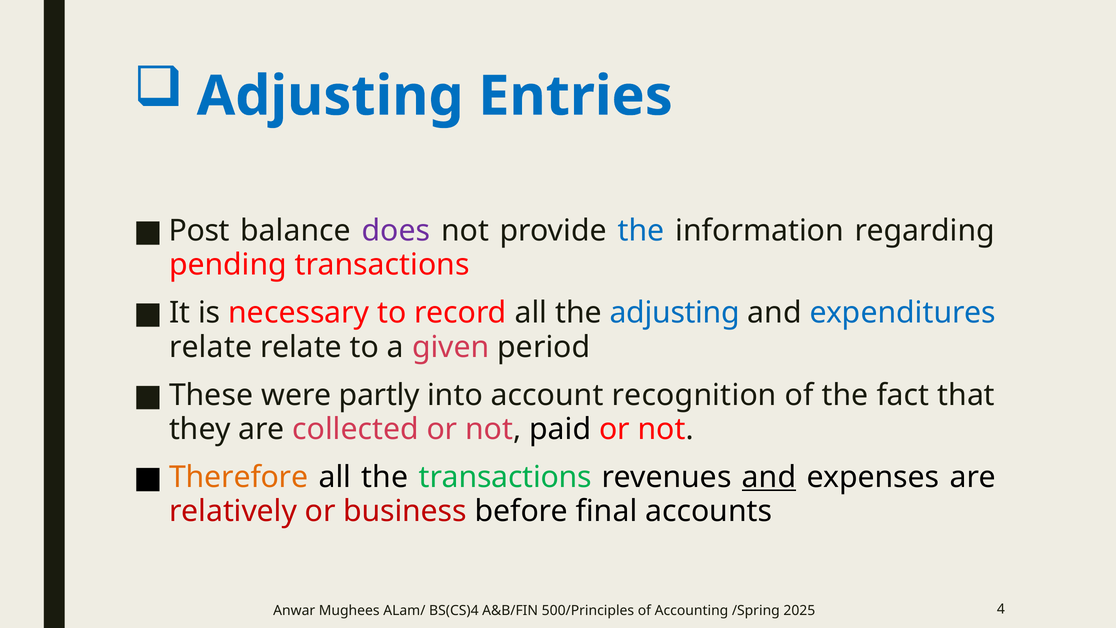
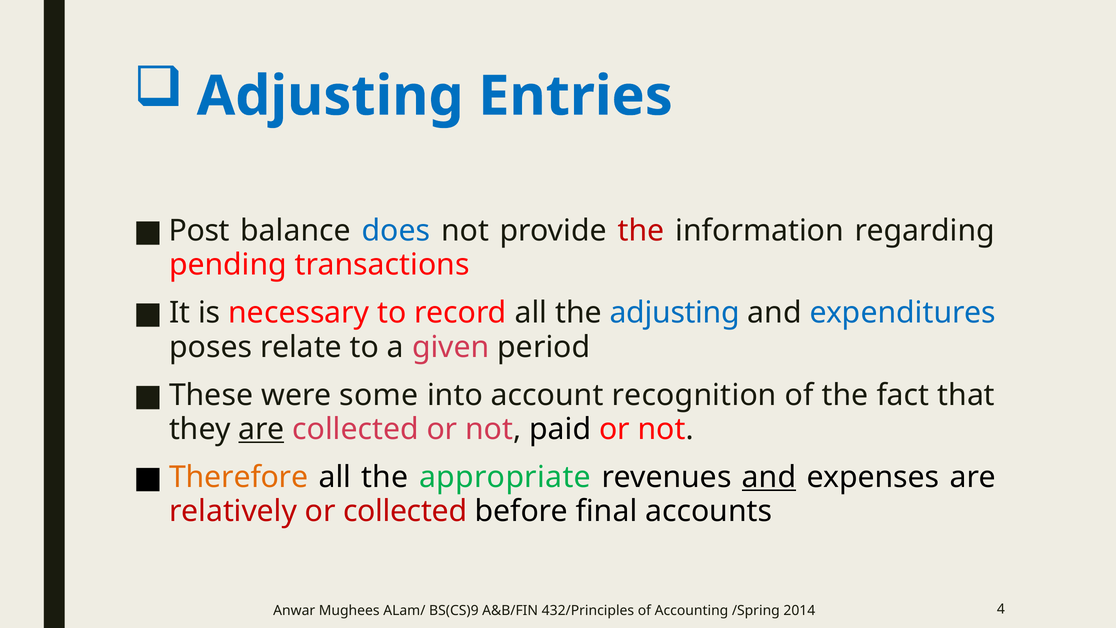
does colour: purple -> blue (396, 231)
the colour: blue -> red (641, 231)
relate: relate -> poses (211, 347)
partly: partly -> some (379, 395)
are underline: none -> present (261, 429)
the transactions: transactions -> appropriate (505, 477)
or business: business -> collected (405, 511)
BS(CS)4: BS(CS)4 -> BS(CS)9 (454, 610)
500/Principles: 500/Principles -> 432/Principles (588, 610)
2025: 2025 -> 2014 (799, 610)
